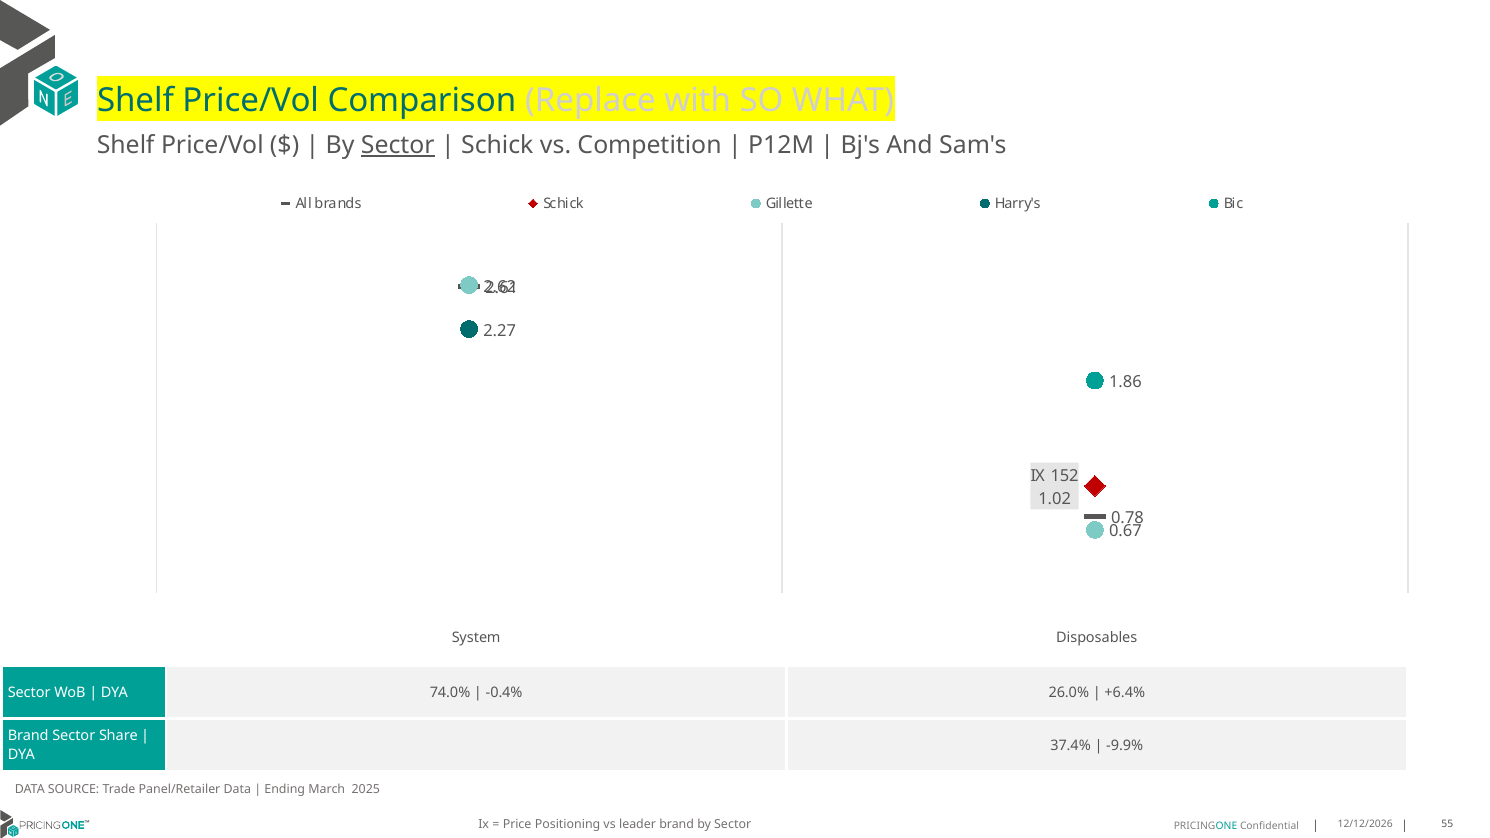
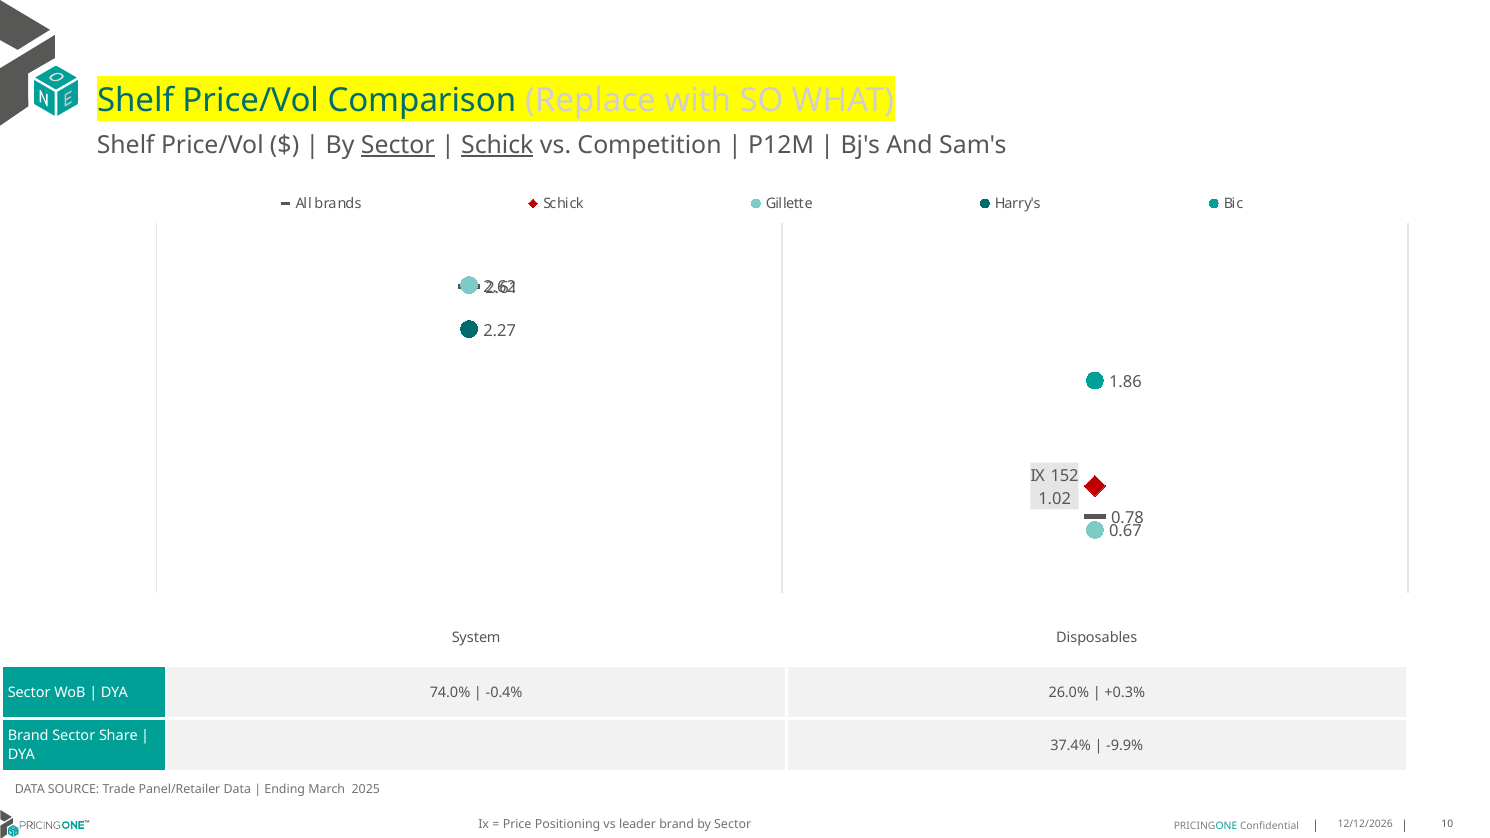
Schick underline: none -> present (497, 145)
+6.4%: +6.4% -> +0.3% (1125, 693)
55: 55 -> 10 (1447, 824)
